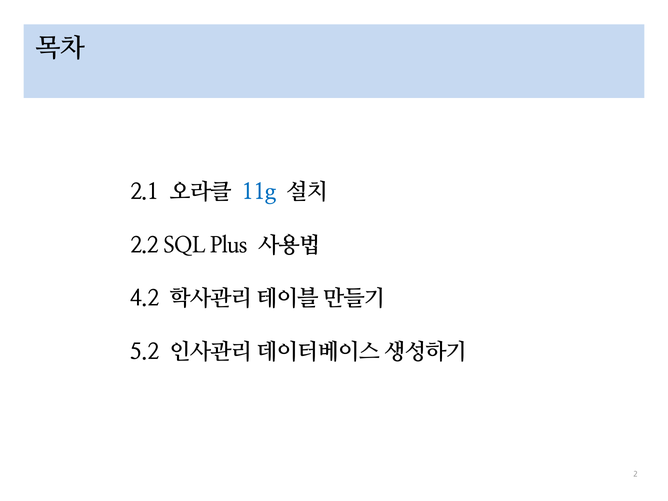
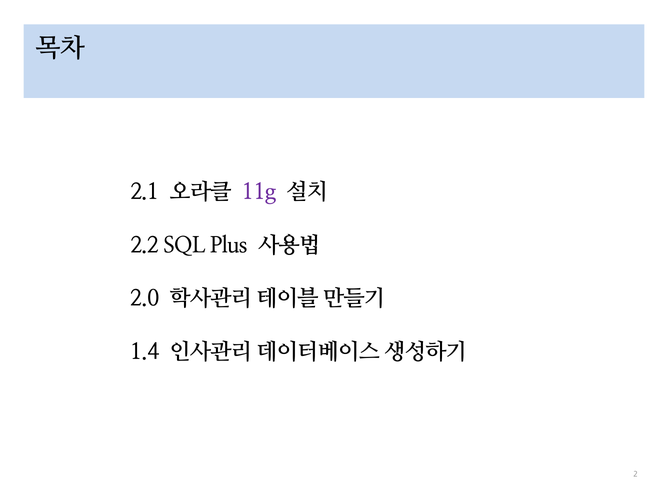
11g colour: blue -> purple (259, 192)
4.2: 4.2 -> 2.0 (145, 299)
5.2: 5.2 -> 1.4 (145, 352)
